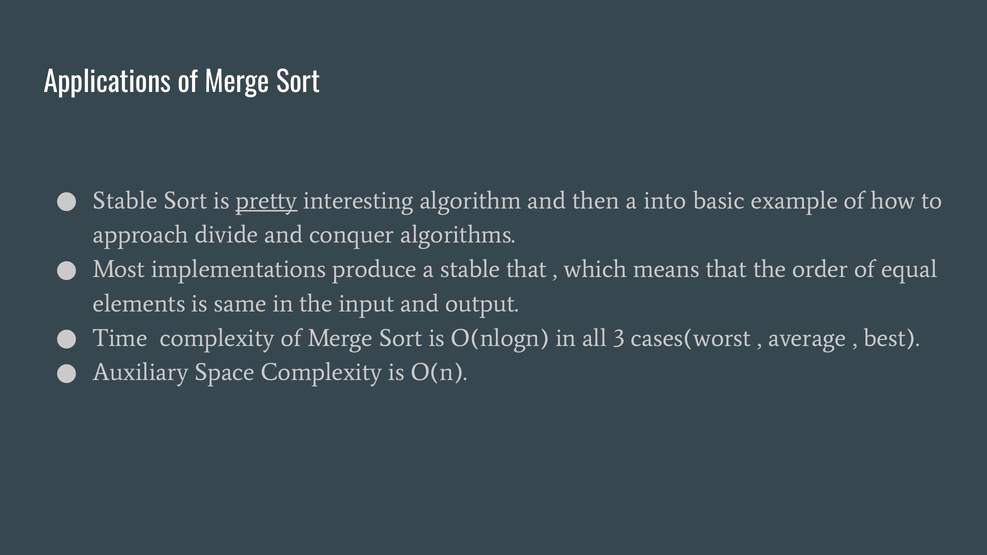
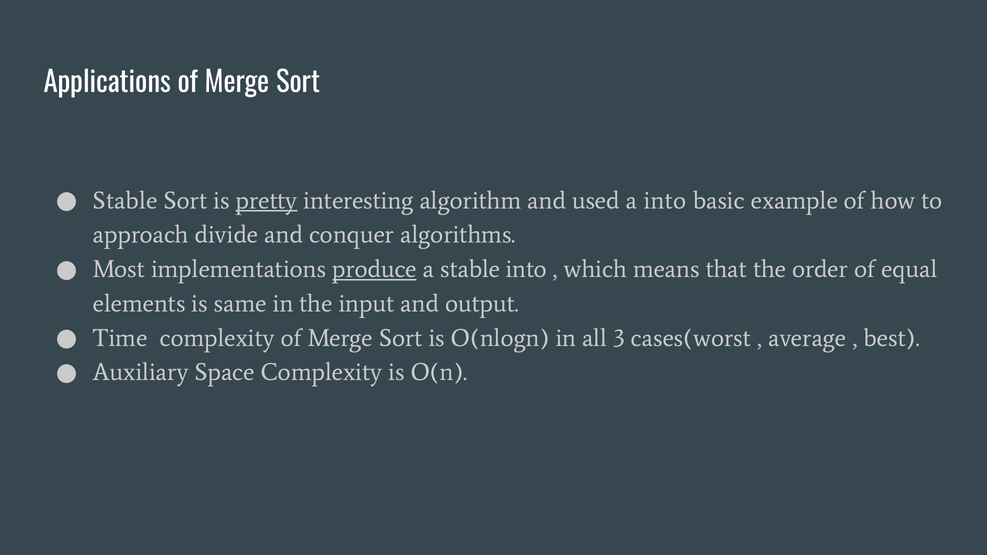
then: then -> used (596, 200)
produce underline: none -> present (375, 269)
stable that: that -> into (526, 269)
